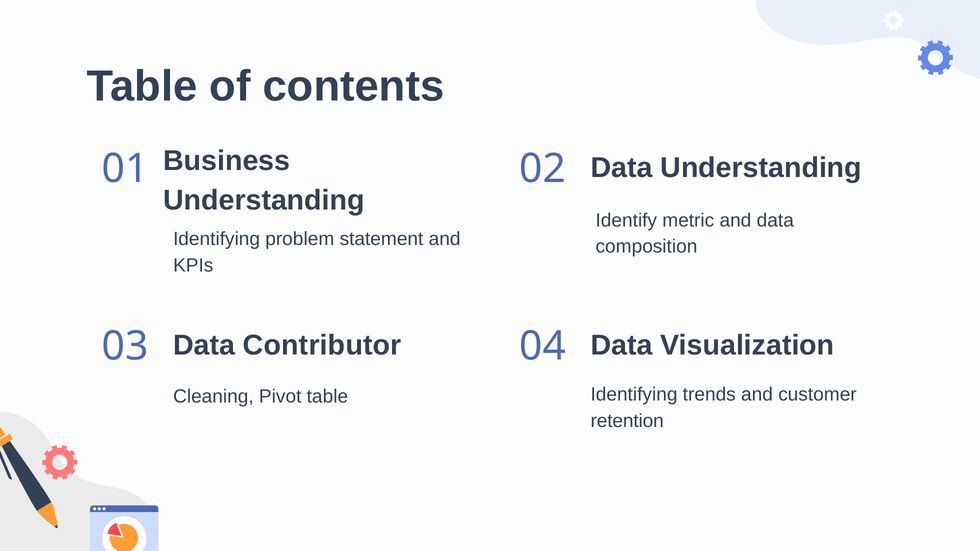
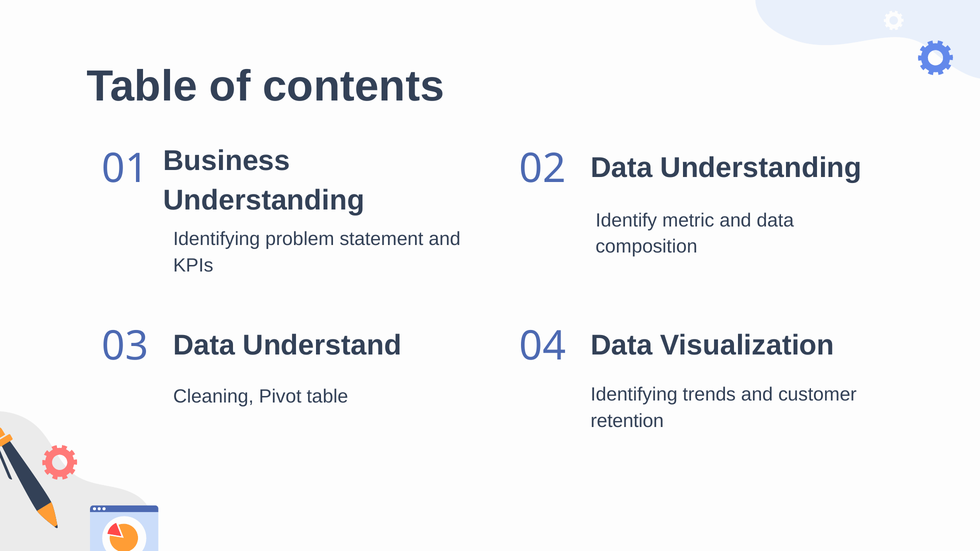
Contributor: Contributor -> Understand (322, 345)
